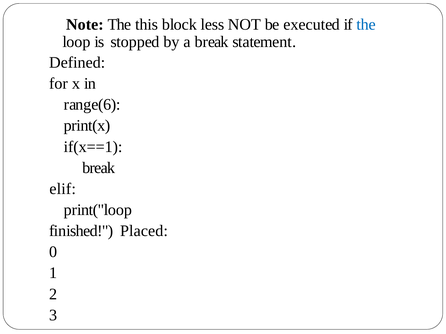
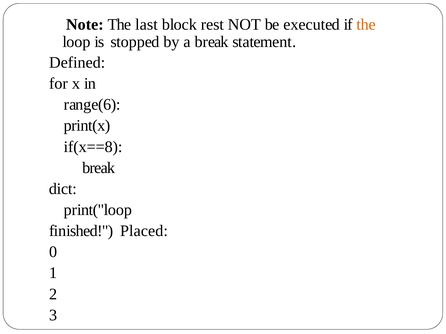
this: this -> last (146, 24)
less: less -> rest (212, 24)
the colour: blue -> orange (366, 24)
if(x==1: if(x==1 -> if(x==8 (93, 147)
elif: elif -> dict (63, 189)
